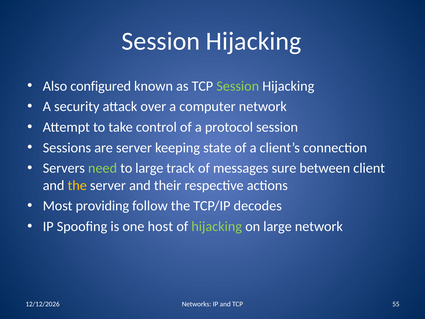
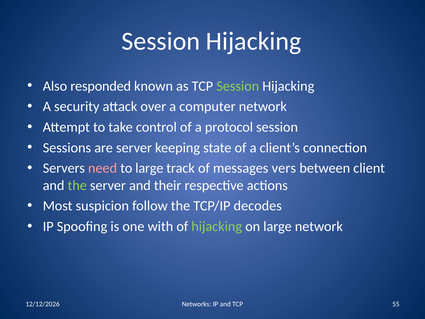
configured: configured -> responded (101, 86)
need colour: light green -> pink (103, 168)
sure: sure -> vers (284, 168)
the colour: yellow -> light green (77, 185)
providing: providing -> suspicion (102, 206)
host: host -> with (160, 226)
